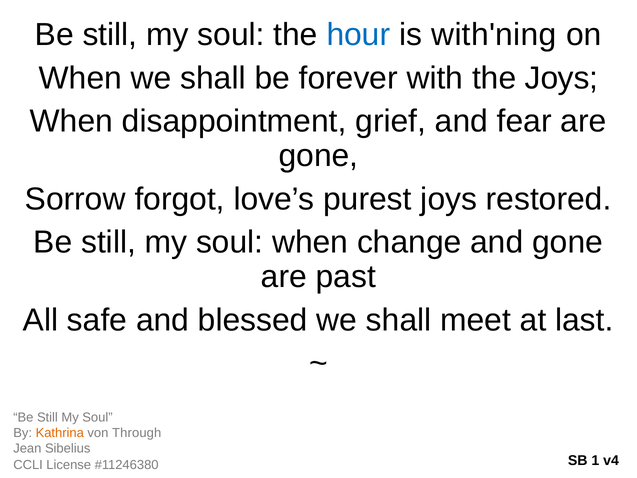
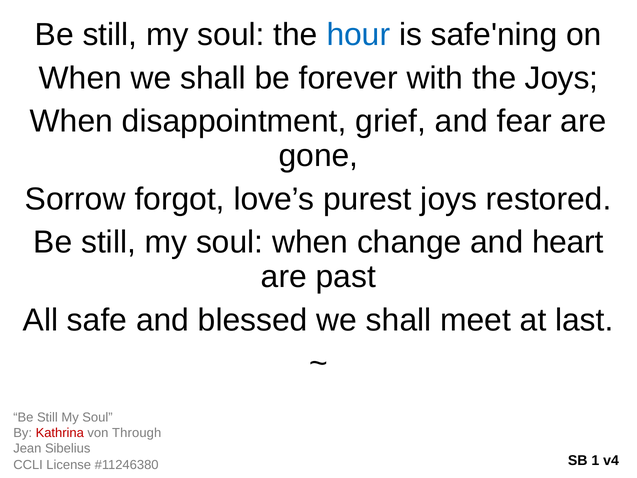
with'ning: with'ning -> safe'ning (494, 35)
and gone: gone -> heart (568, 242)
Kathrina colour: orange -> red (60, 433)
